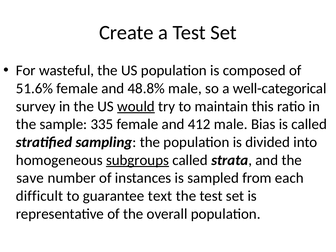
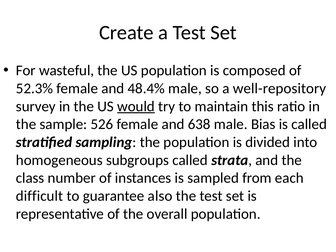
51.6%: 51.6% -> 52.3% (35, 88)
48.8%: 48.8% -> 48.4% (146, 88)
well-categorical: well-categorical -> well-repository (280, 88)
335: 335 -> 526 (102, 124)
412: 412 -> 638 (199, 124)
subgroups underline: present -> none (137, 160)
save: save -> class (30, 178)
text: text -> also (160, 196)
